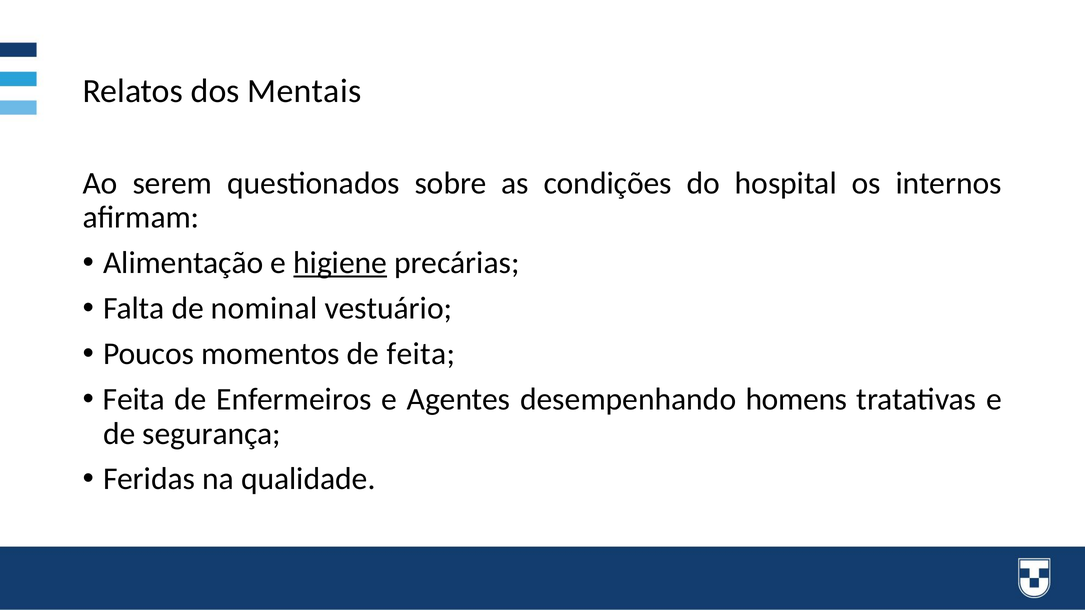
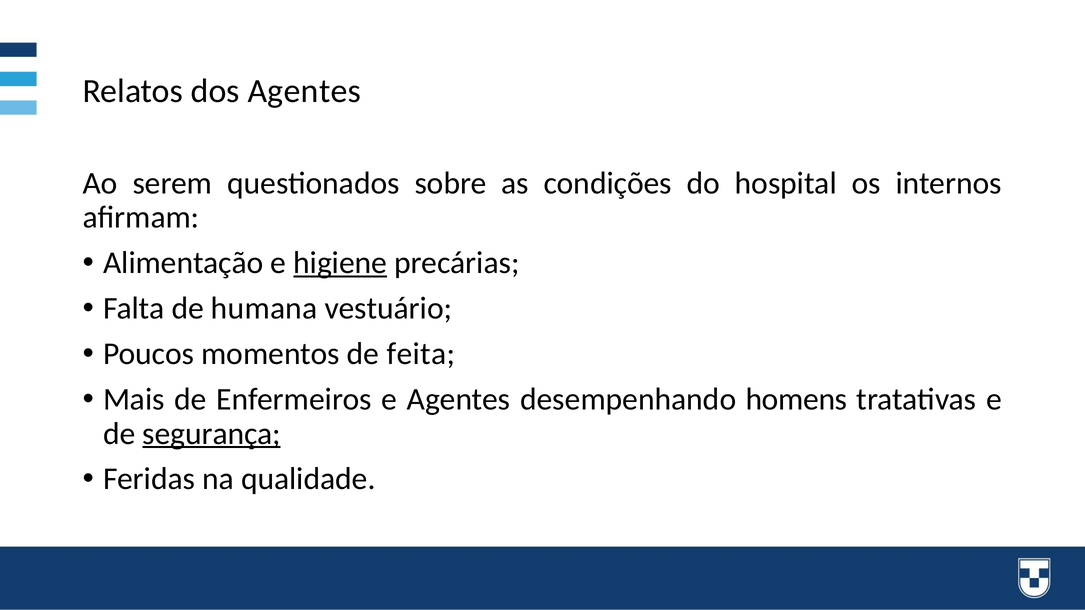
dos Mentais: Mentais -> Agentes (304, 91)
nominal: nominal -> humana (264, 309)
Feita: Feita -> Mais (134, 400)
segurança underline: none -> present (212, 434)
